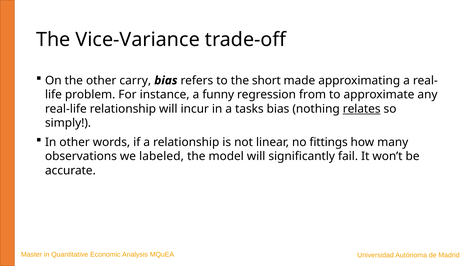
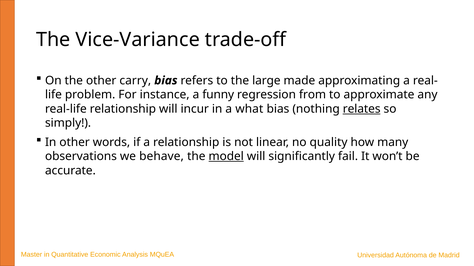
short: short -> large (266, 81)
tasks: tasks -> what (249, 109)
fittings: fittings -> quality (329, 143)
labeled: labeled -> behave (161, 157)
model underline: none -> present (226, 157)
